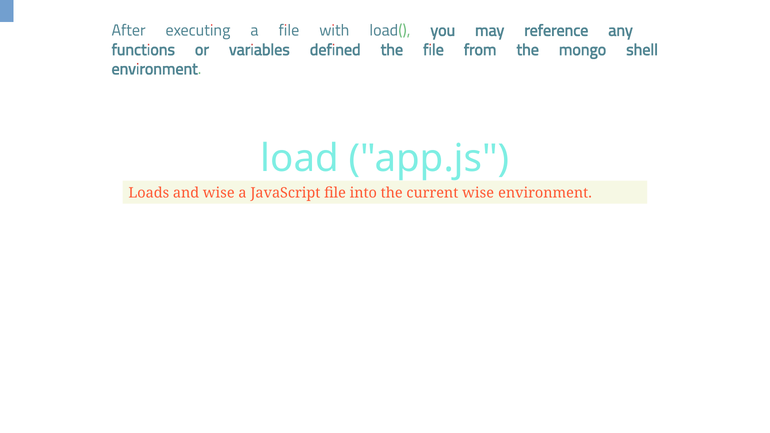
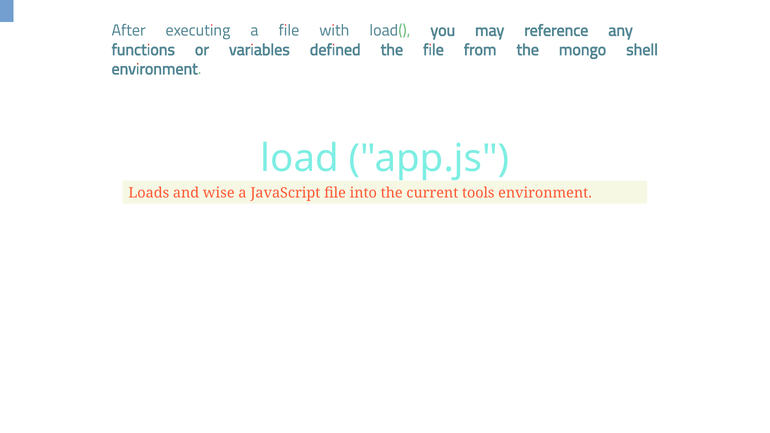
current wise: wise -> tools (478, 193)
